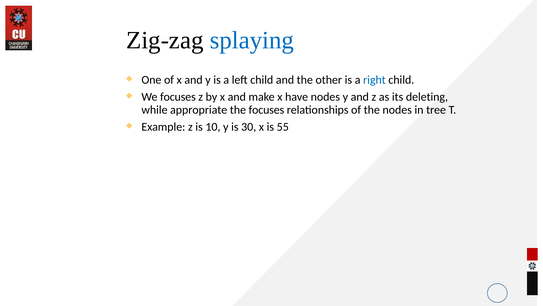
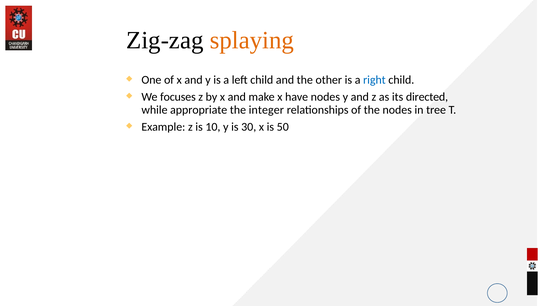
splaying colour: blue -> orange (252, 40)
deleting: deleting -> directed (427, 97)
the focuses: focuses -> integer (266, 110)
55: 55 -> 50 (283, 127)
